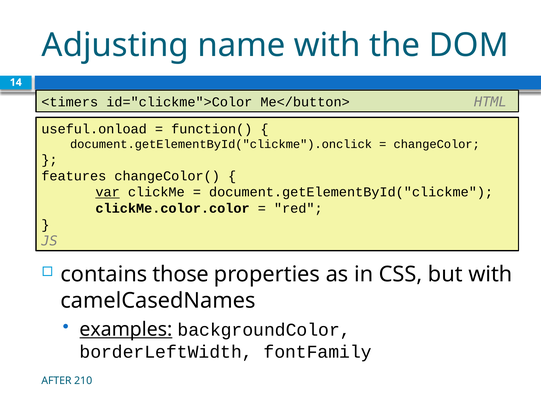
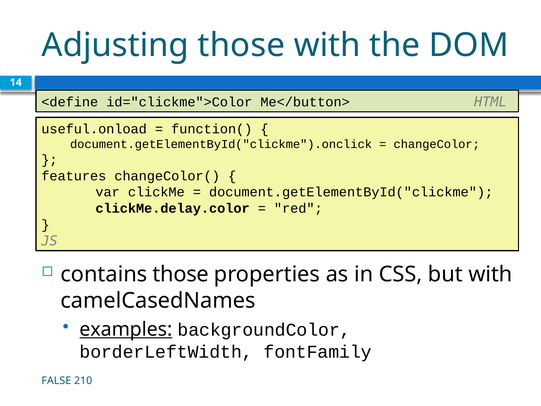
Adjusting name: name -> those (241, 45)
<timers: <timers -> <define (70, 102)
var underline: present -> none (108, 192)
clickMe.color.color: clickMe.color.color -> clickMe.delay.color (173, 208)
AFTER: AFTER -> FALSE (56, 380)
